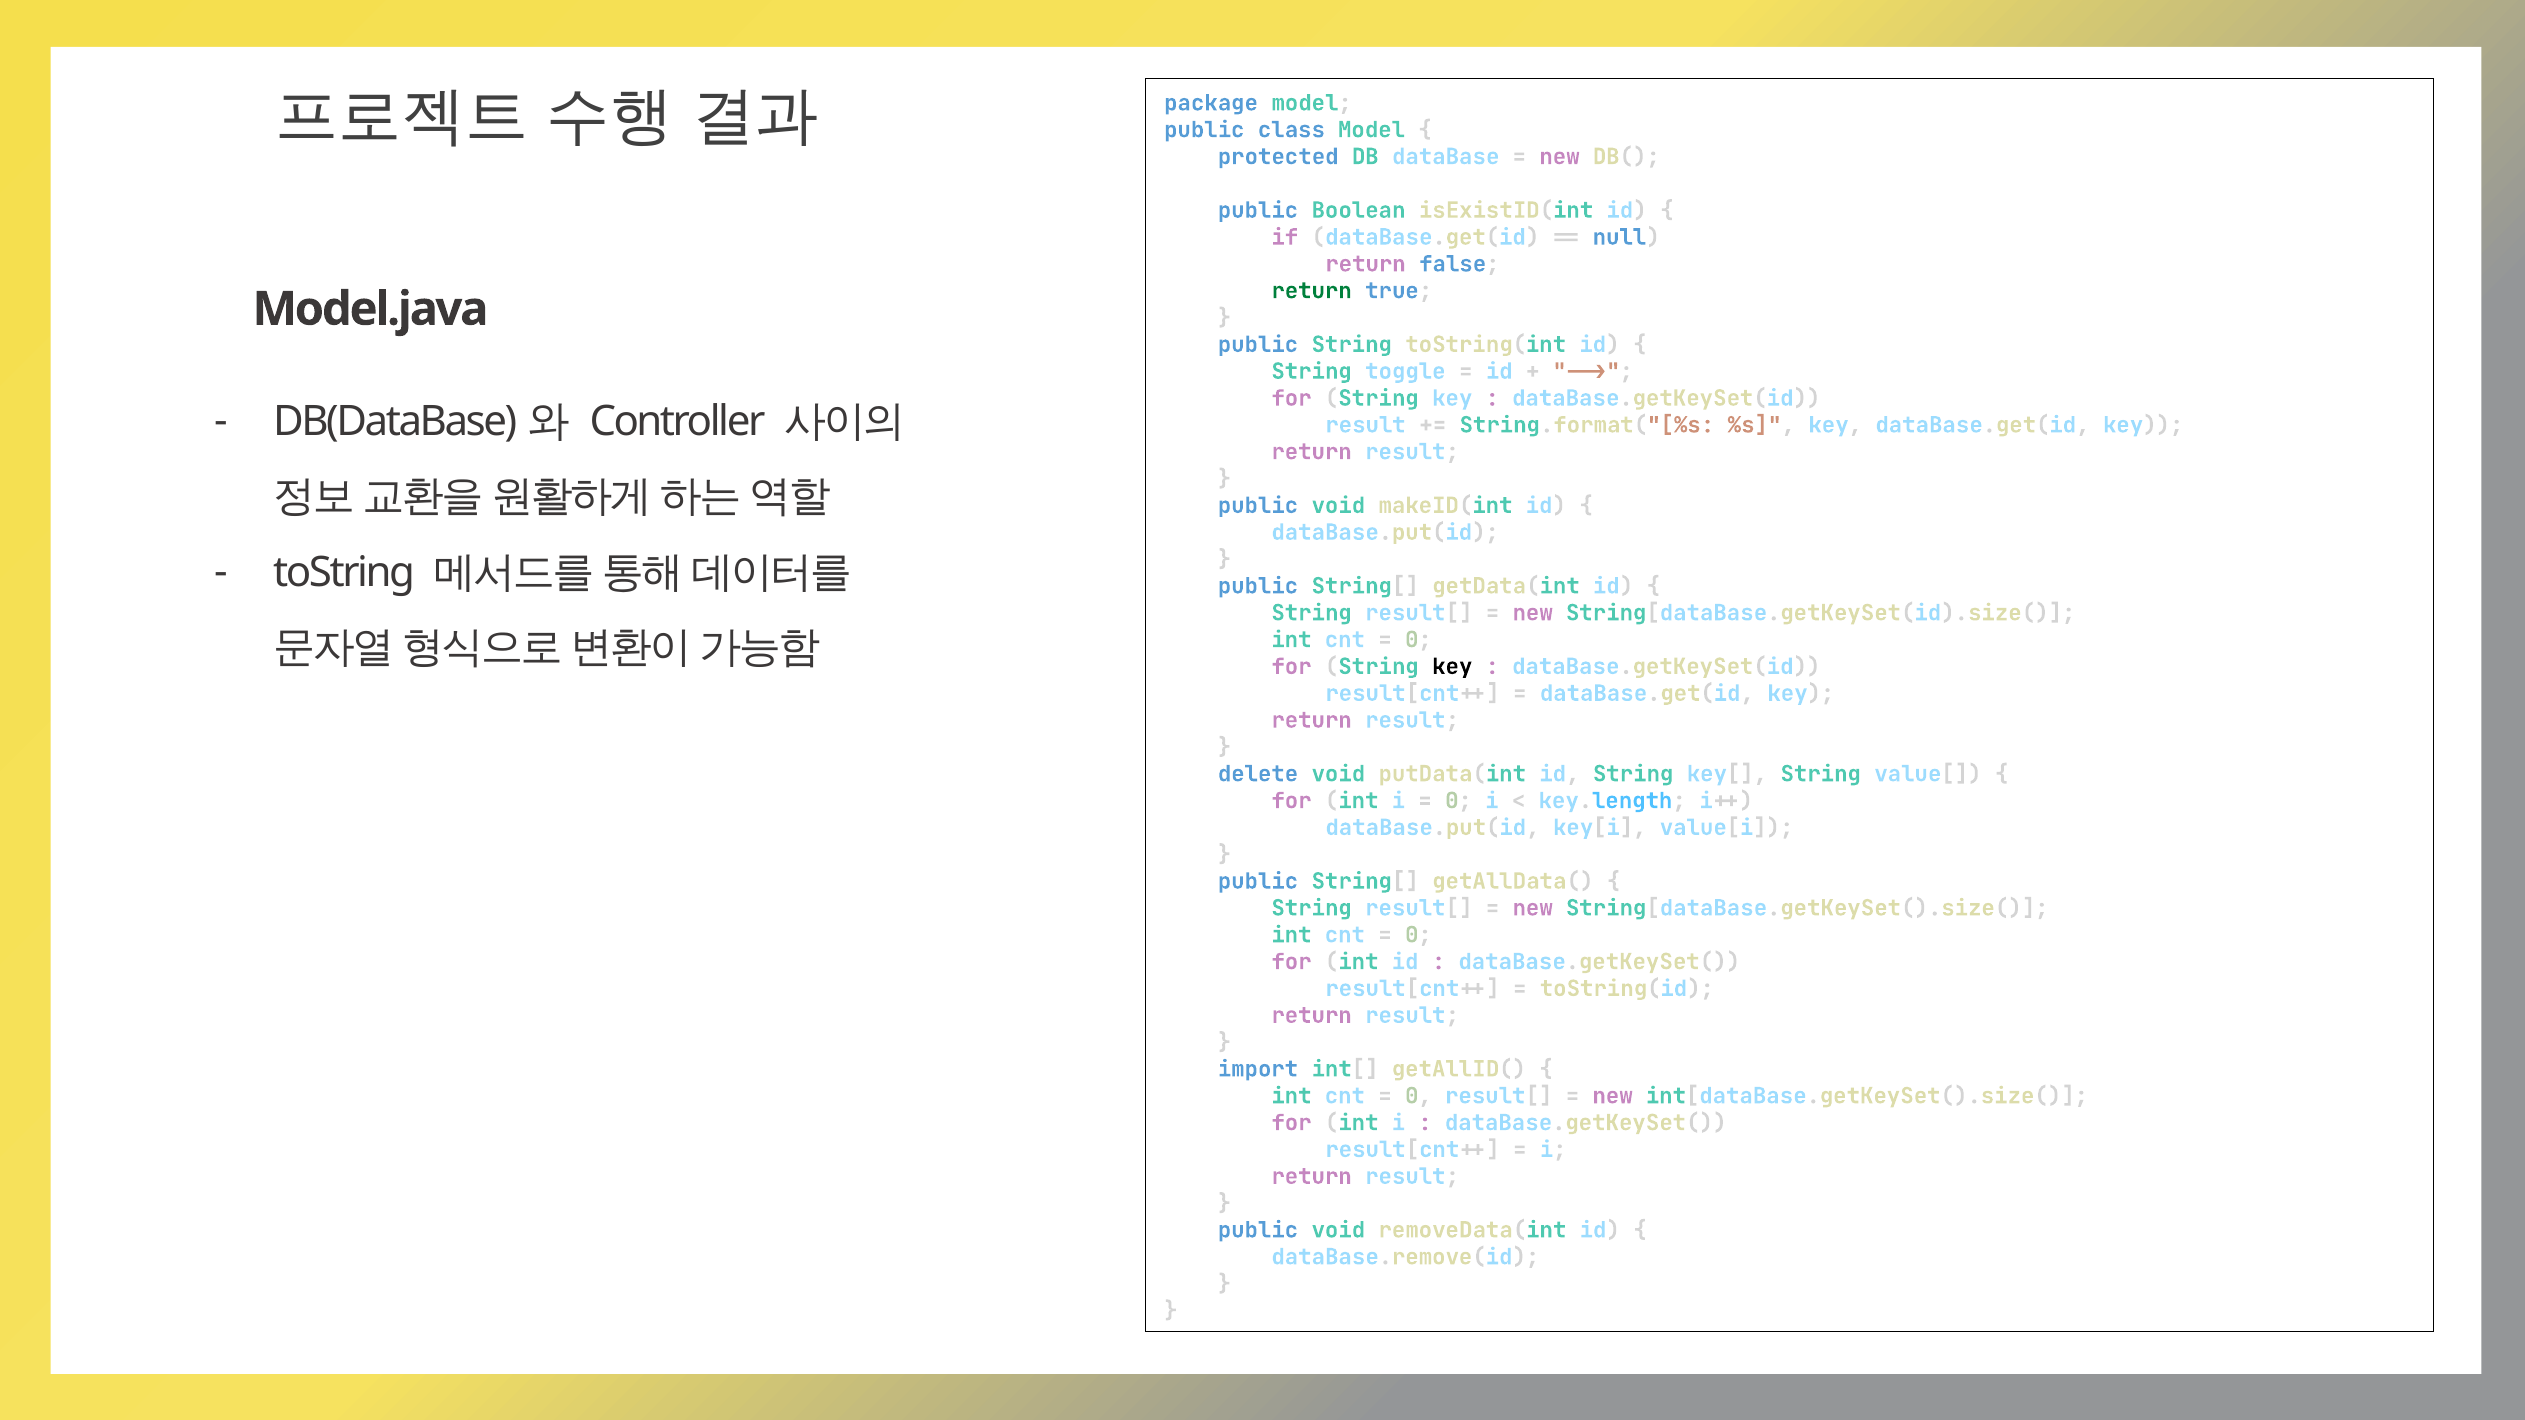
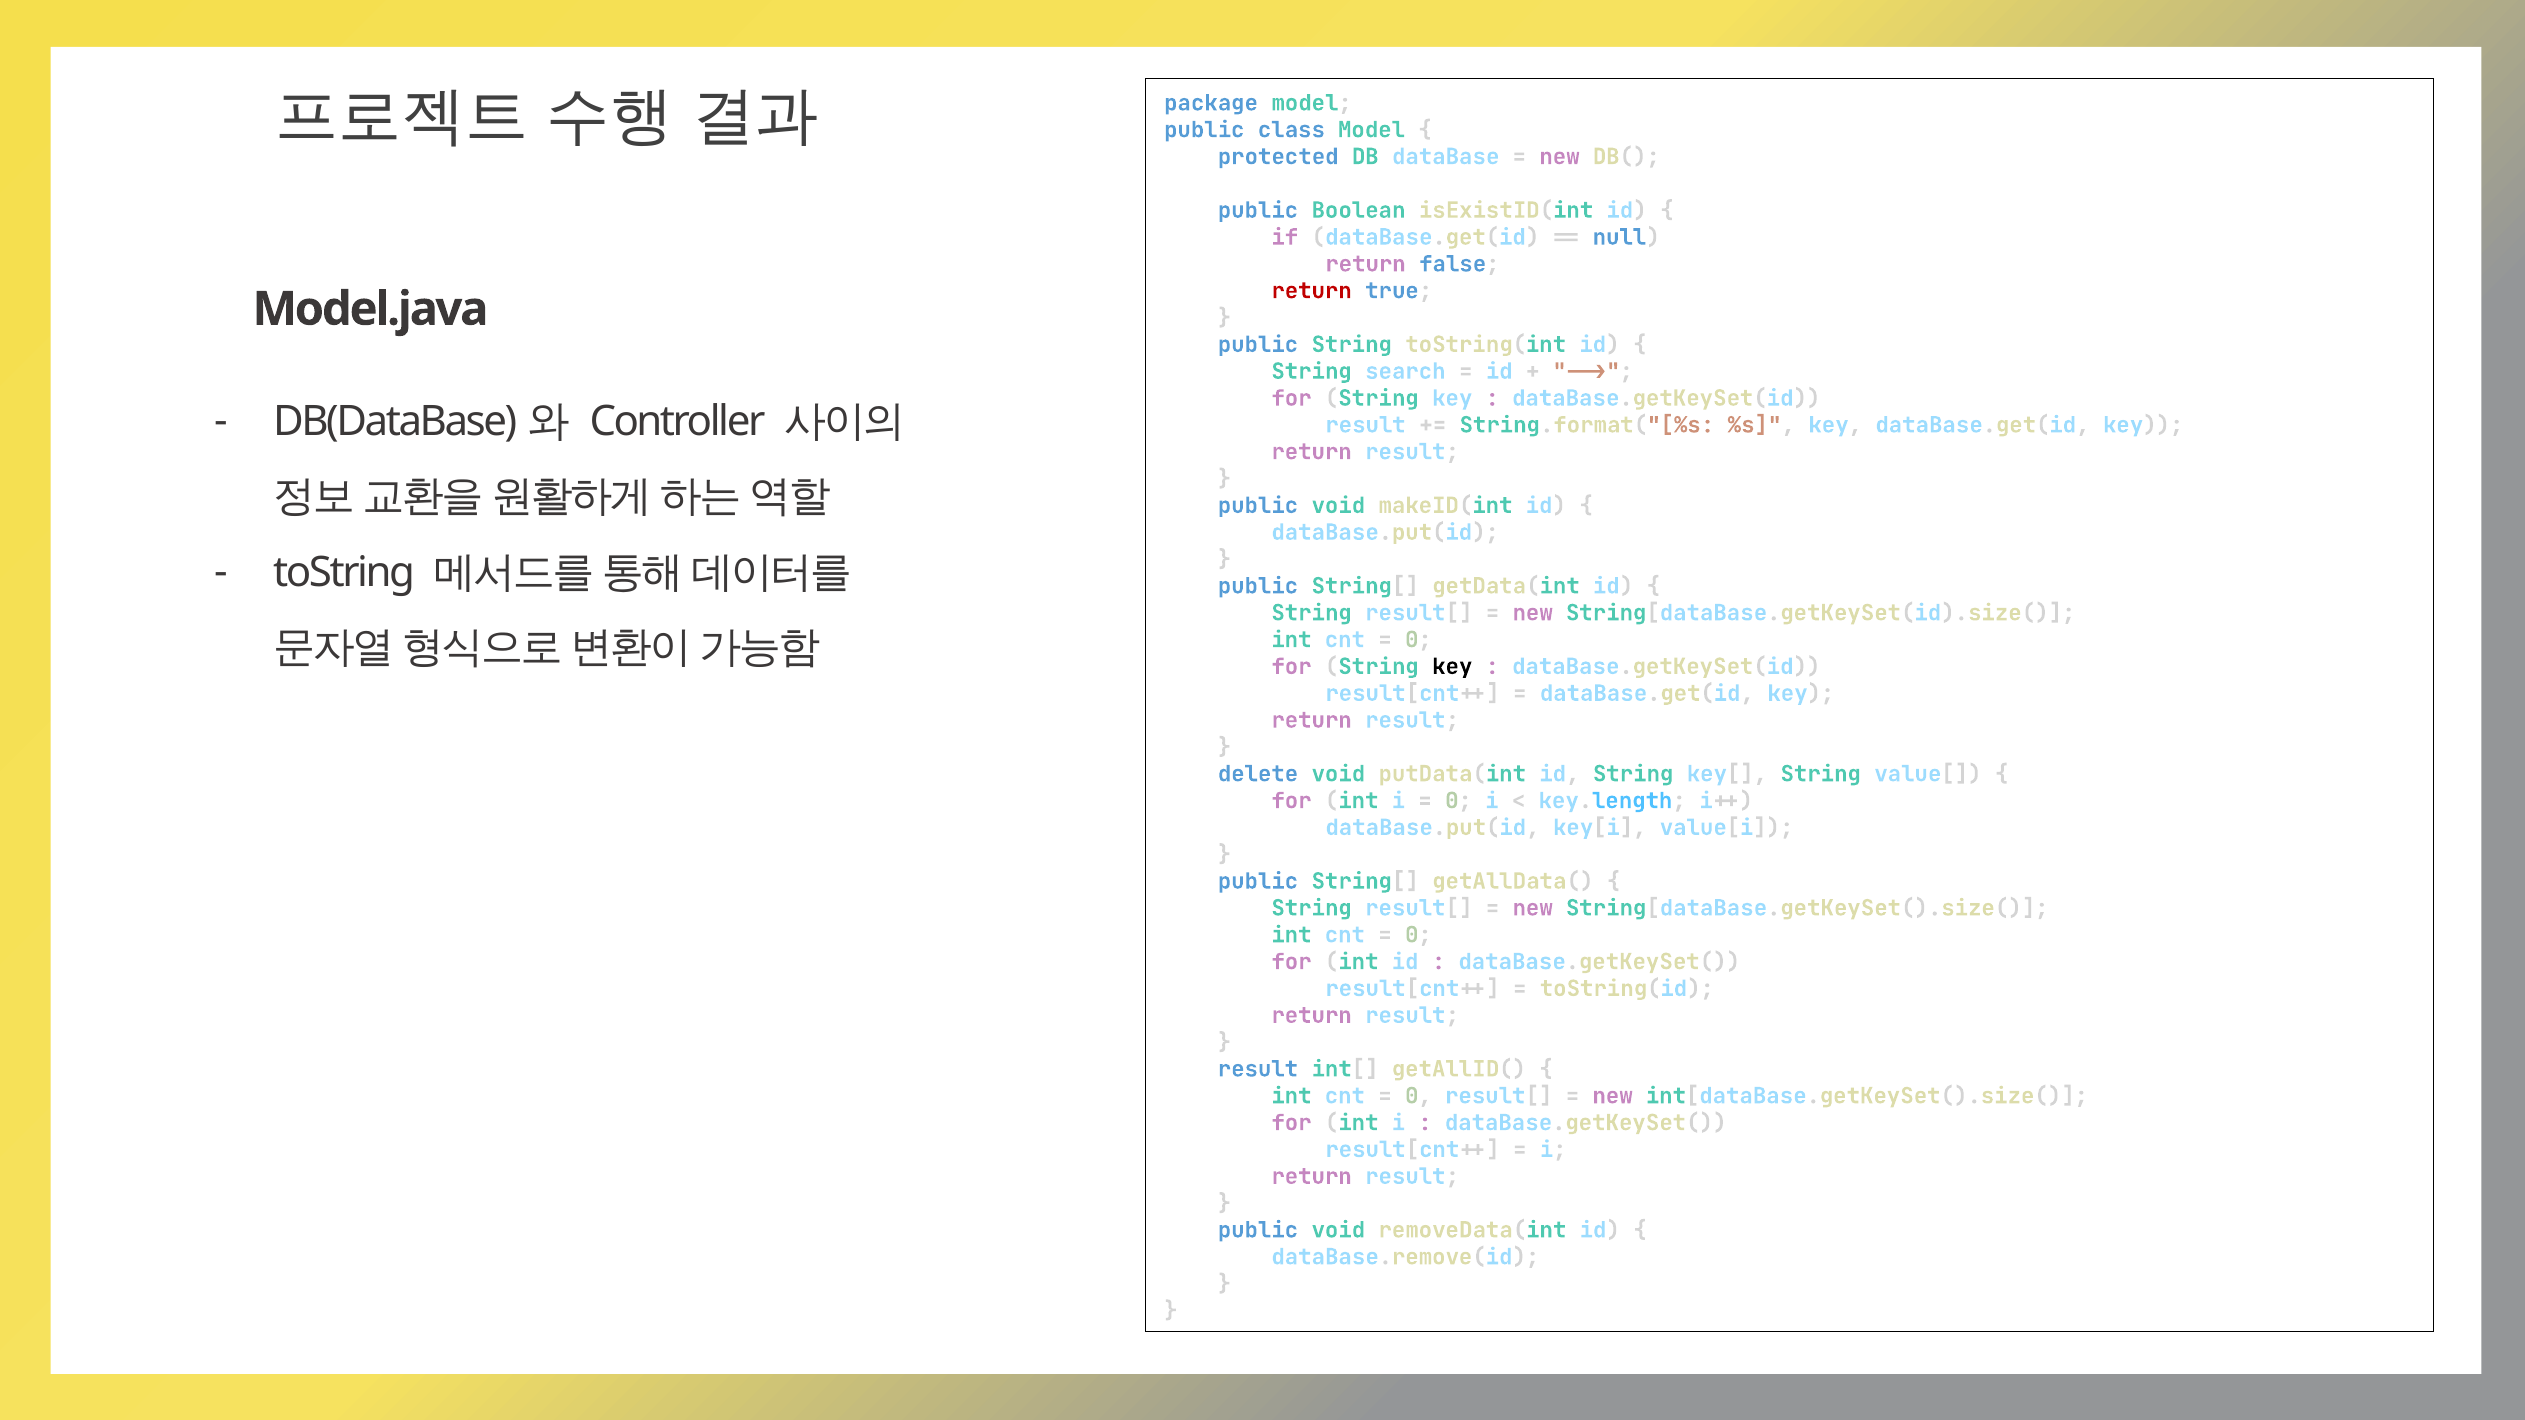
return colour: green -> red (1312, 291)
toggle: toggle -> search (1405, 371)
import: import -> result (1258, 1069)
